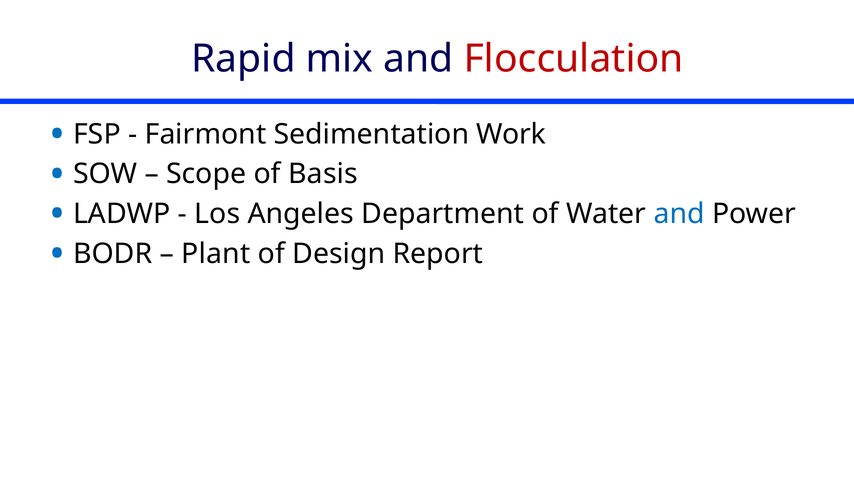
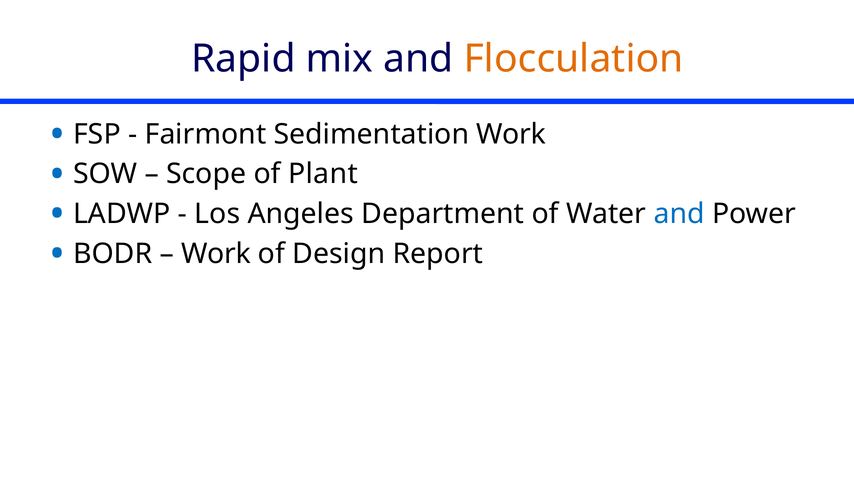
Flocculation colour: red -> orange (574, 59)
Basis: Basis -> Plant (323, 174)
Plant: Plant -> Work (216, 254)
